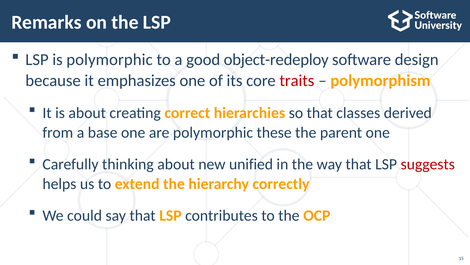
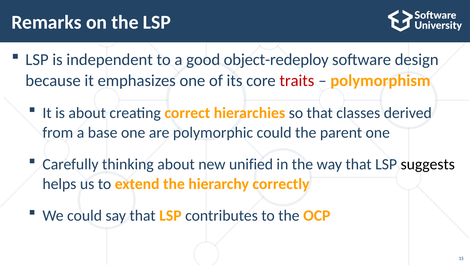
is polymorphic: polymorphic -> independent (110, 60)
polymorphic these: these -> could (274, 132)
suggests colour: red -> black (428, 164)
